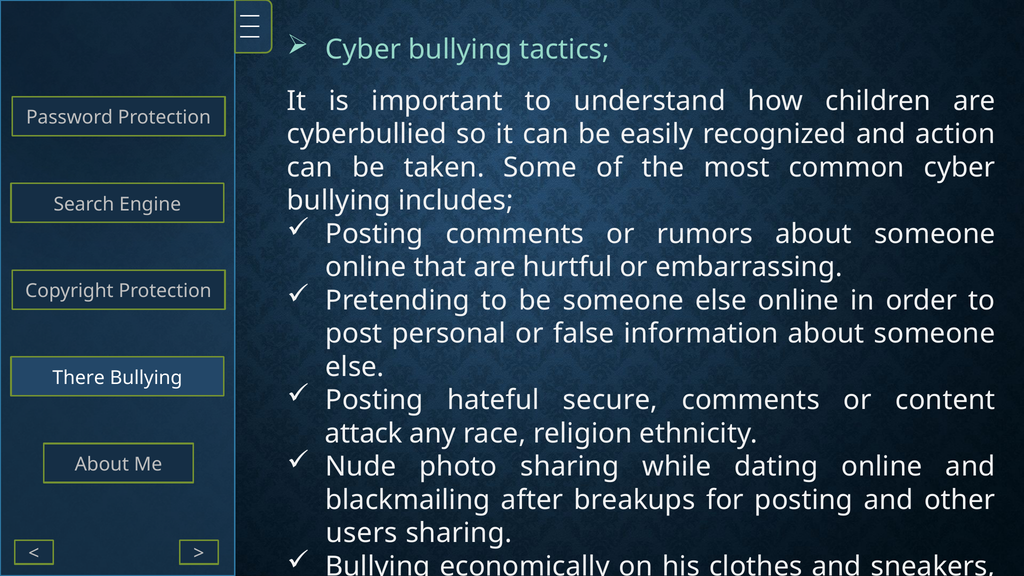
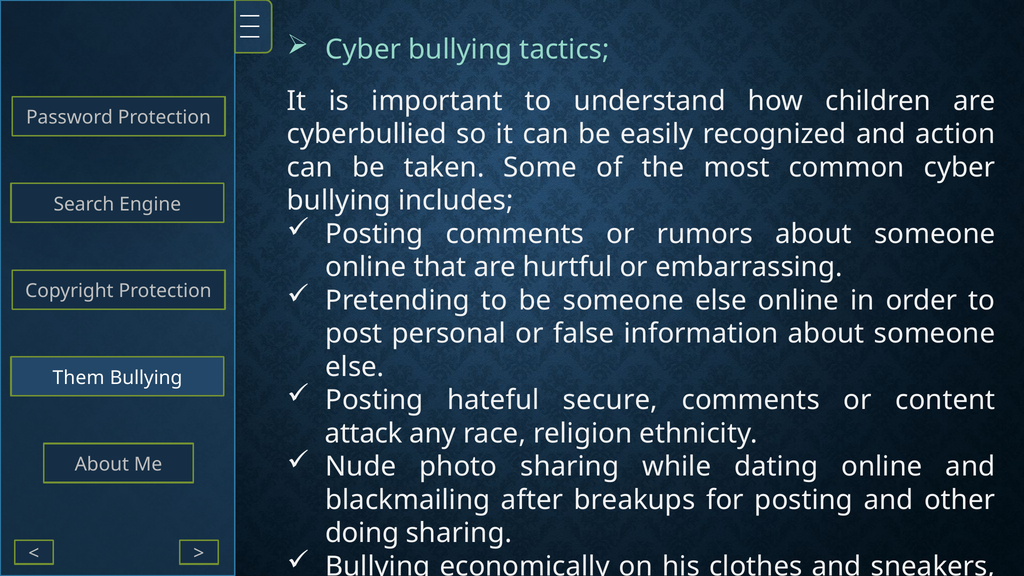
There: There -> Them (79, 378)
users: users -> doing (362, 533)
